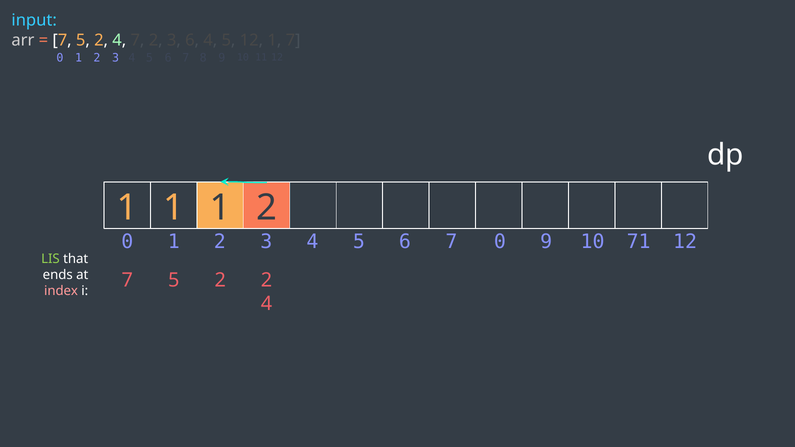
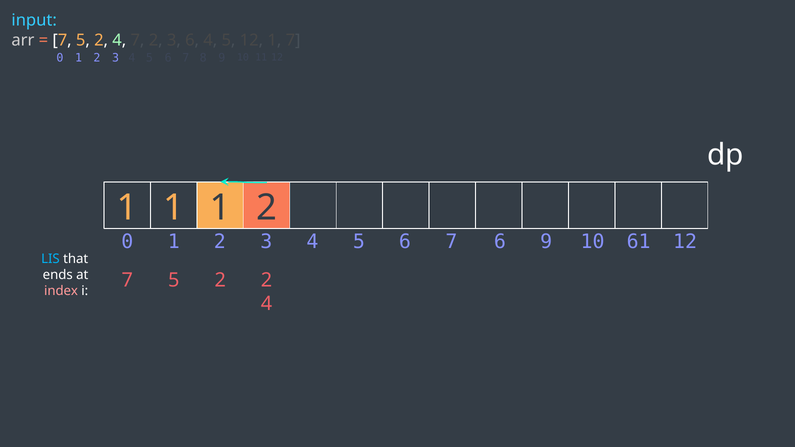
6 7 0: 0 -> 6 (500, 242)
71: 71 -> 61 (639, 242)
LIS colour: light green -> light blue (50, 259)
